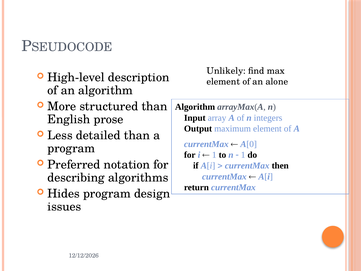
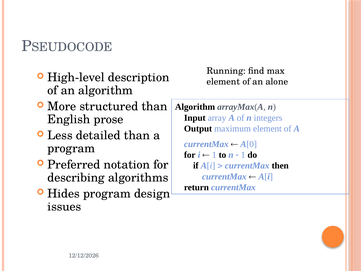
Unlikely: Unlikely -> Running (226, 71)
